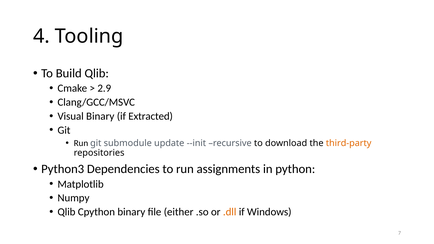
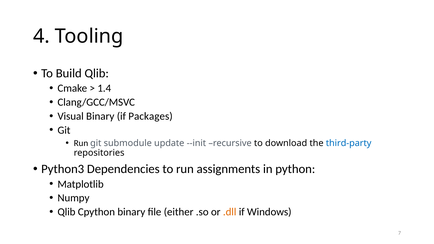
2.9: 2.9 -> 1.4 (104, 88)
Extracted: Extracted -> Packages (151, 116)
third-party colour: orange -> blue (349, 143)
